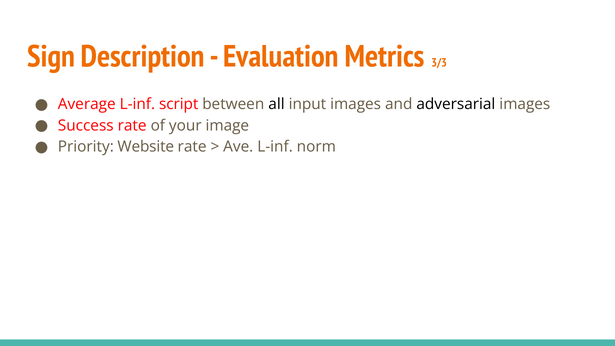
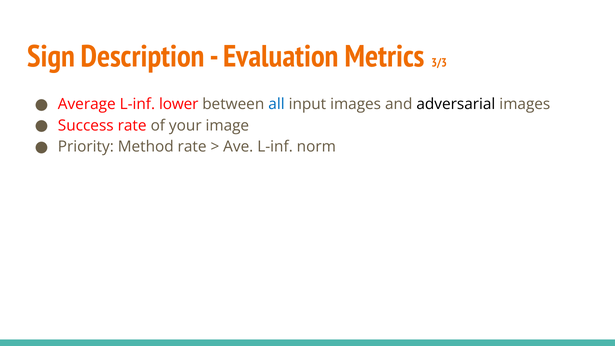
script: script -> lower (179, 104)
all colour: black -> blue (276, 104)
Website: Website -> Method (146, 147)
